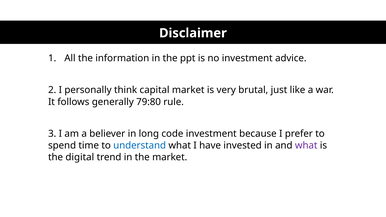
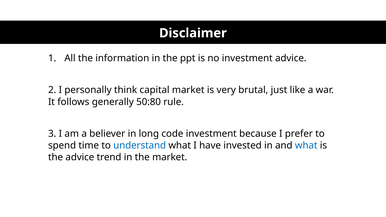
79:80: 79:80 -> 50:80 (149, 102)
what colour: purple -> blue (306, 146)
the digital: digital -> advice (80, 157)
